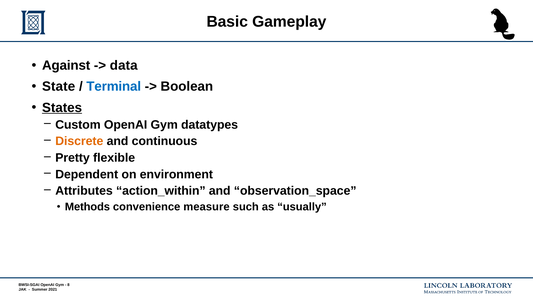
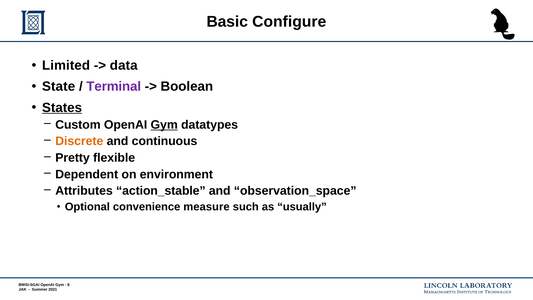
Gameplay: Gameplay -> Configure (289, 22)
Against: Against -> Limited (66, 65)
Terminal colour: blue -> purple (114, 87)
Gym underline: none -> present (164, 125)
action_within: action_within -> action_stable (161, 191)
Methods: Methods -> Optional (87, 207)
